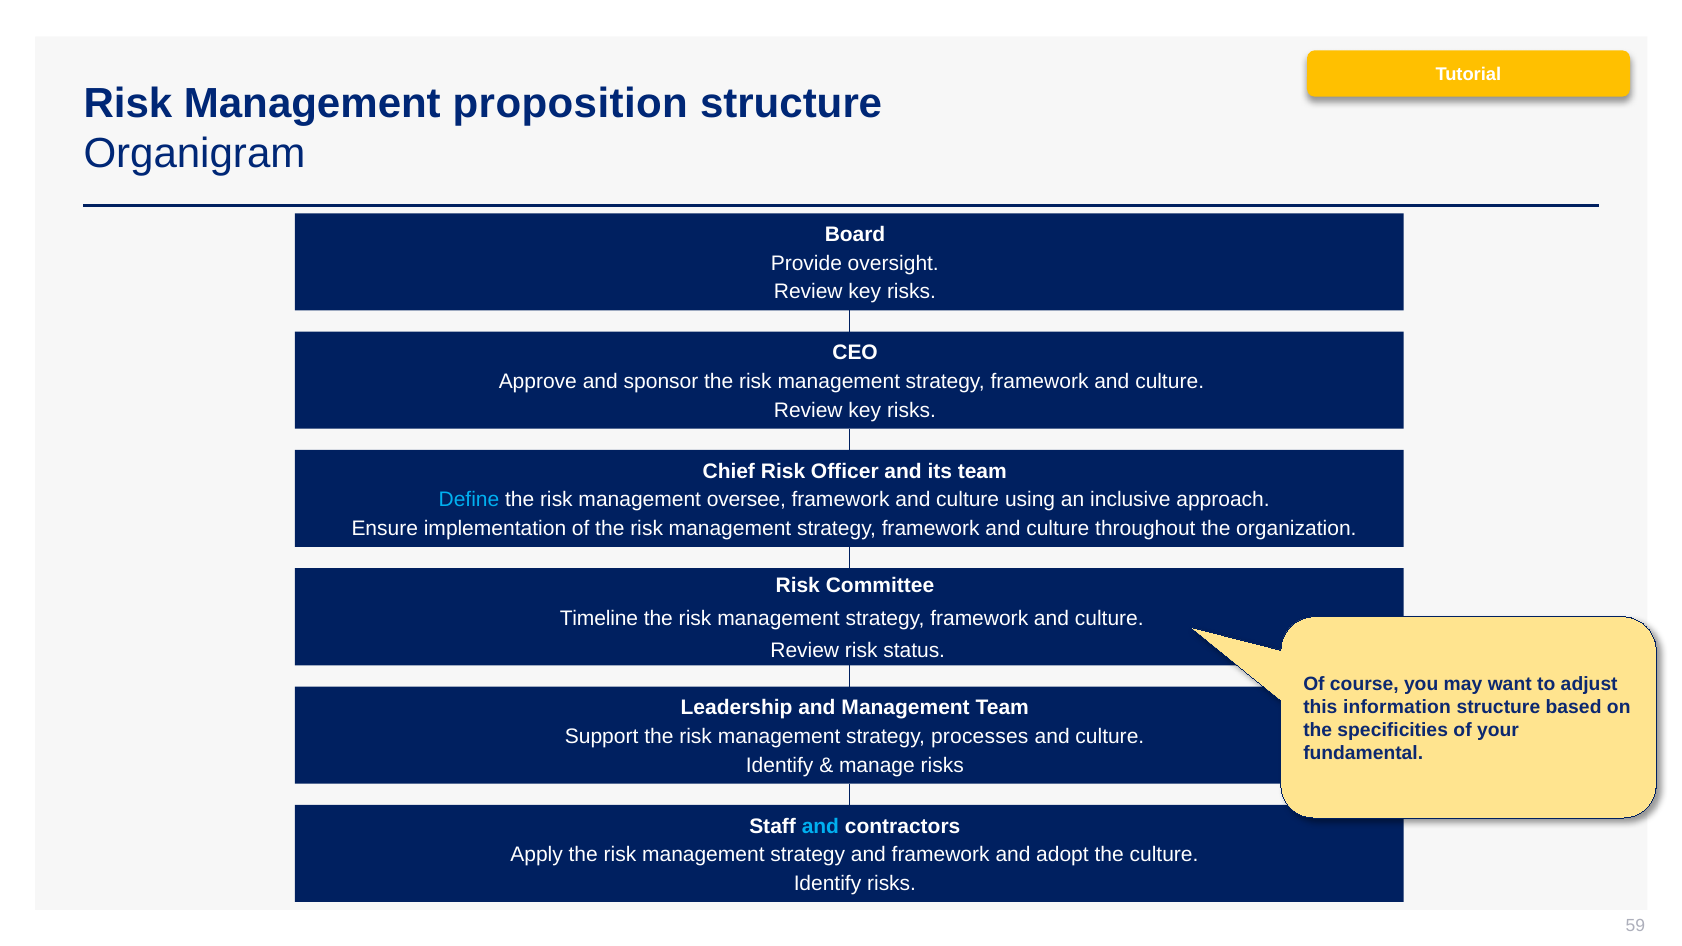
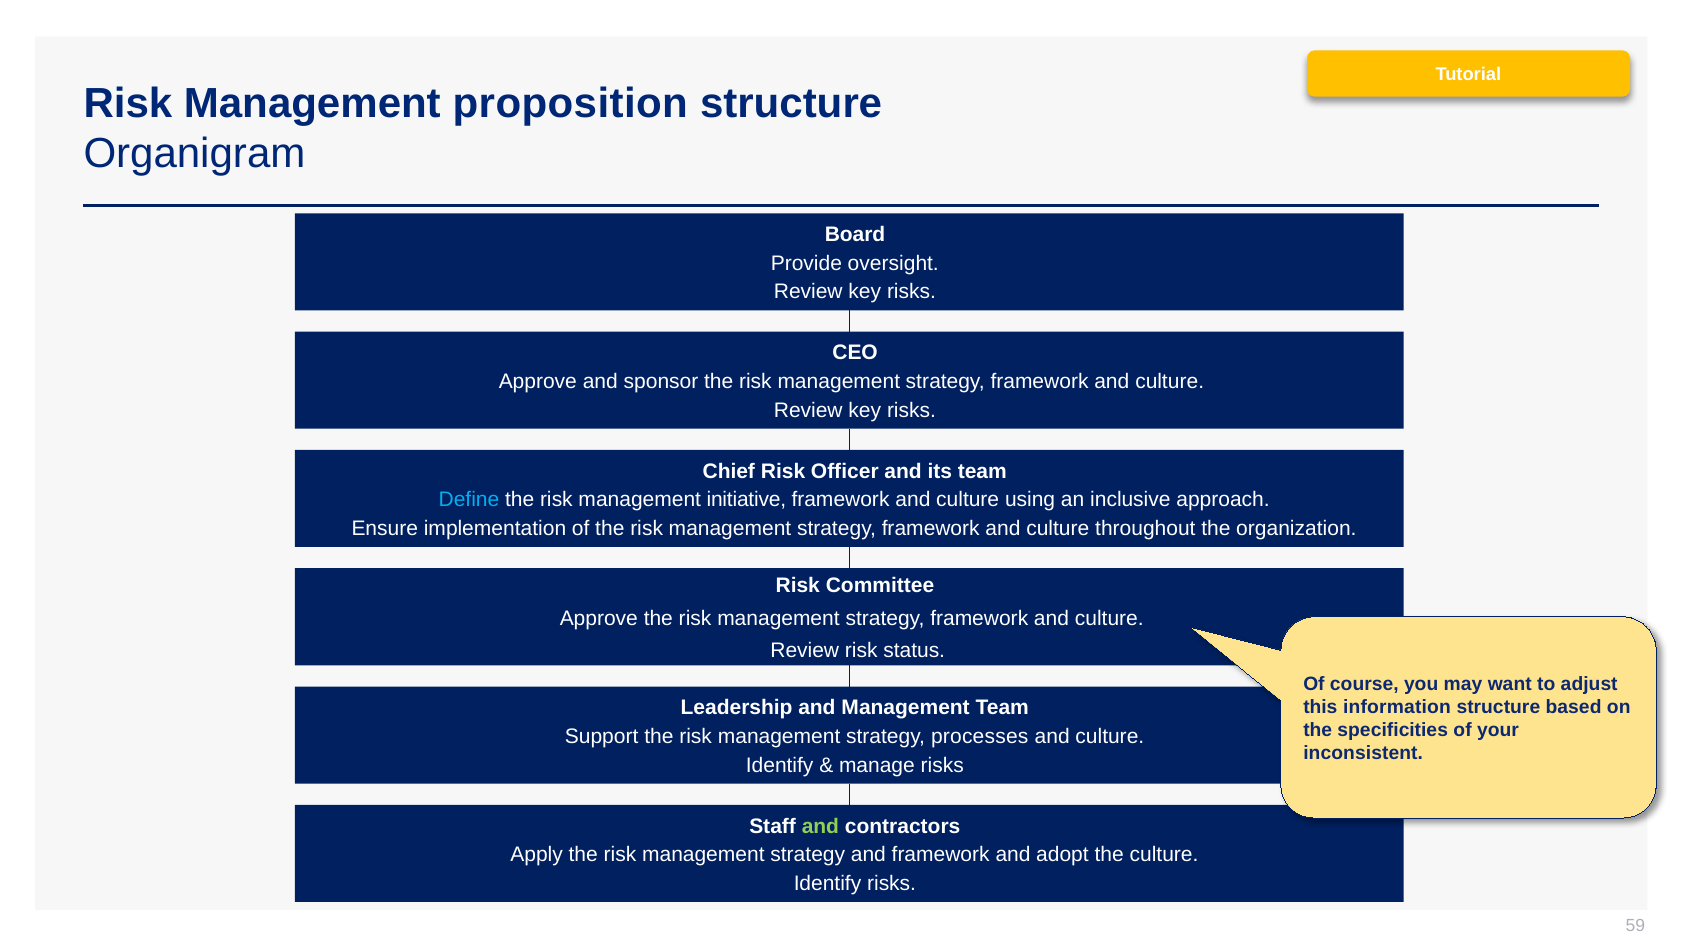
oversee: oversee -> initiative (746, 500)
Timeline: Timeline -> Approve (599, 618)
fundamental: fundamental -> inconsistent (1363, 754)
and colour: light blue -> light green (820, 826)
